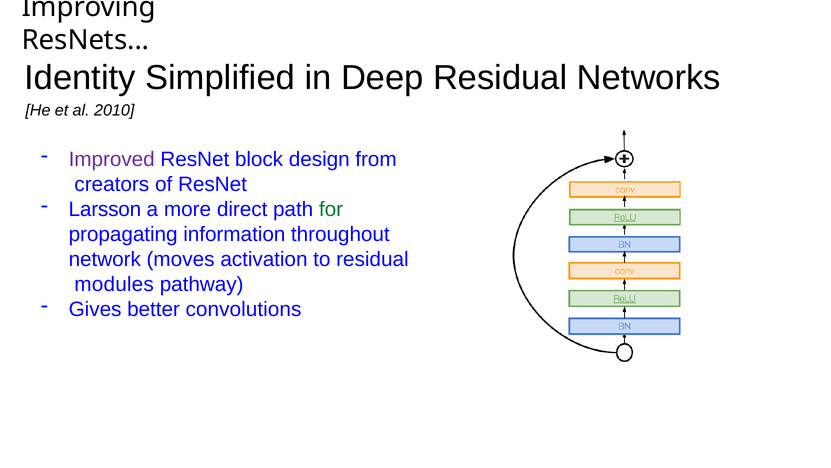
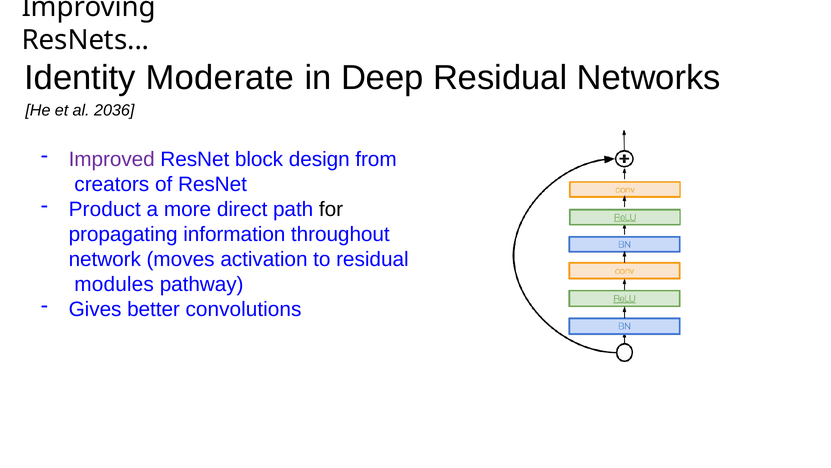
Simplified: Simplified -> Moderate (220, 78)
2010: 2010 -> 2036 (114, 110)
Larsson: Larsson -> Product (105, 209)
for colour: green -> black (331, 209)
